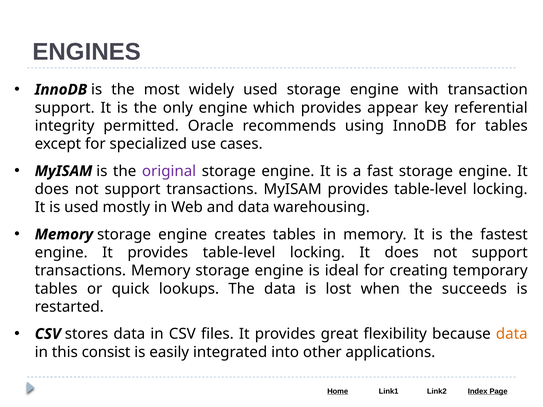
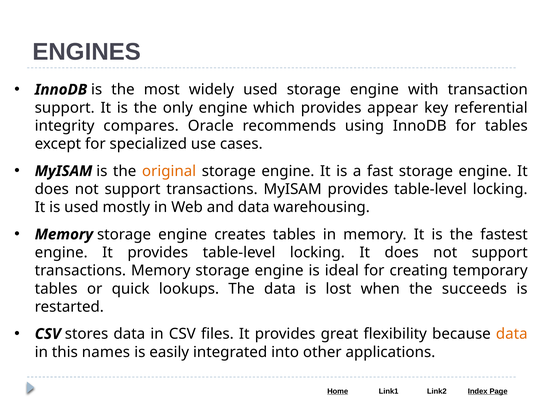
permitted: permitted -> compares (141, 126)
original colour: purple -> orange (169, 171)
consist: consist -> names (106, 352)
